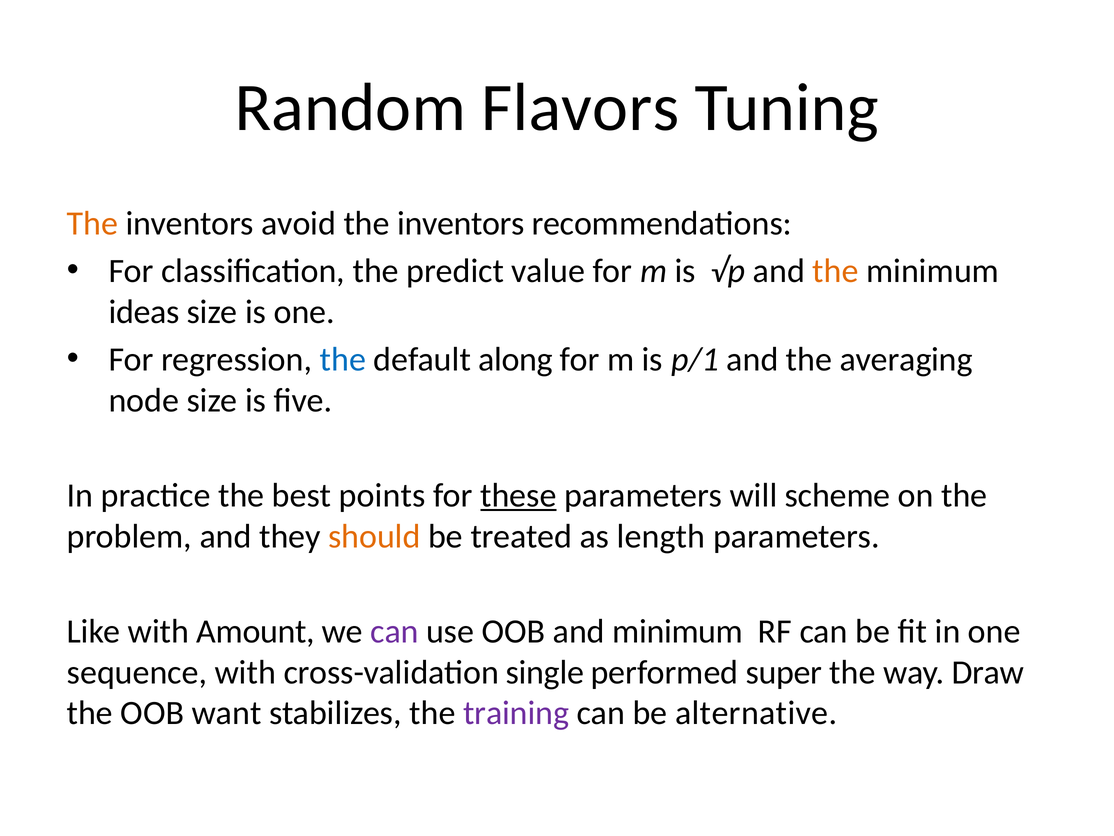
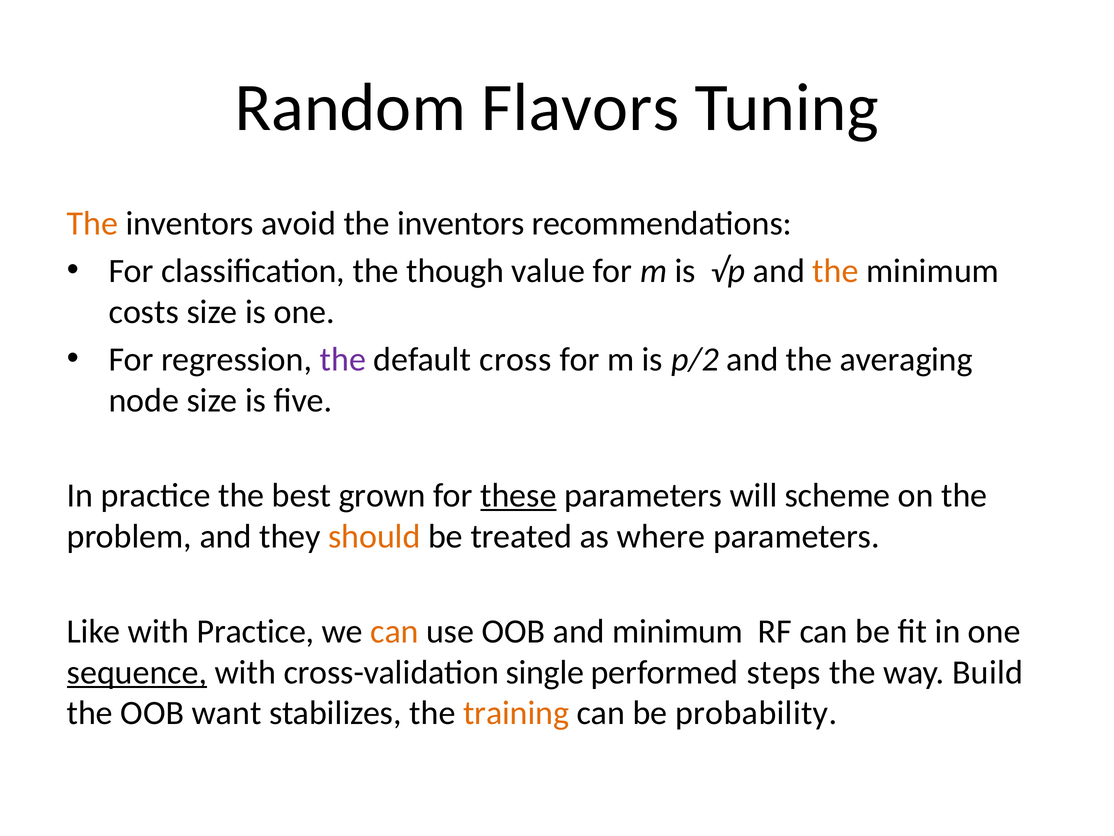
predict: predict -> though (455, 271)
ideas: ideas -> costs (144, 312)
the colour: blue -> purple (343, 359)
along: along -> cross (515, 359)
p/1: p/1 -> p/2 (695, 359)
points: points -> grown (382, 495)
length: length -> where (661, 536)
with Amount: Amount -> Practice (255, 631)
can colour: purple -> orange (394, 631)
sequence underline: none -> present (137, 672)
super: super -> steps (784, 672)
Draw: Draw -> Build (988, 672)
training colour: purple -> orange (516, 713)
alternative: alternative -> probability (756, 713)
